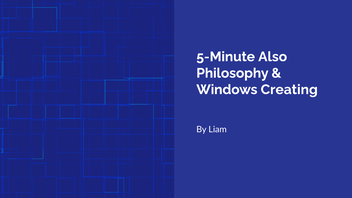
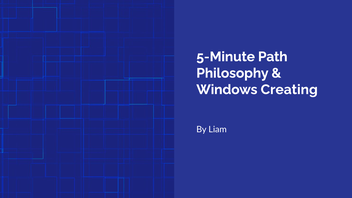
Also: Also -> Path (273, 57)
